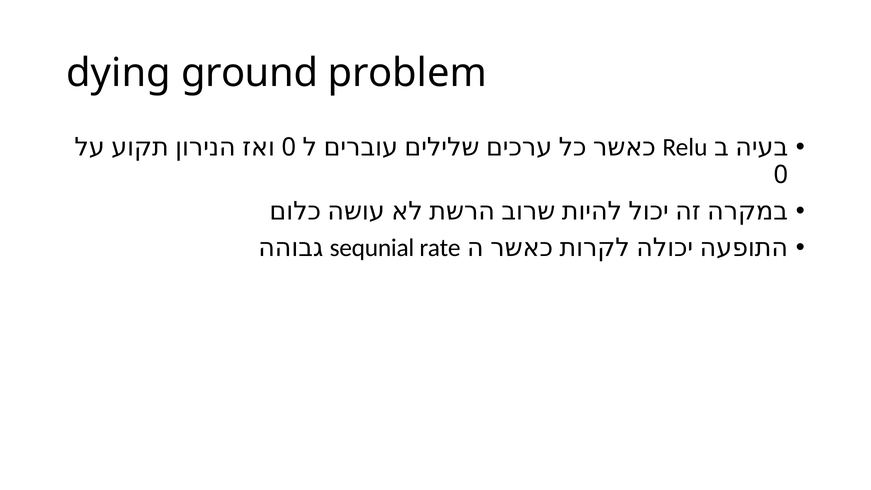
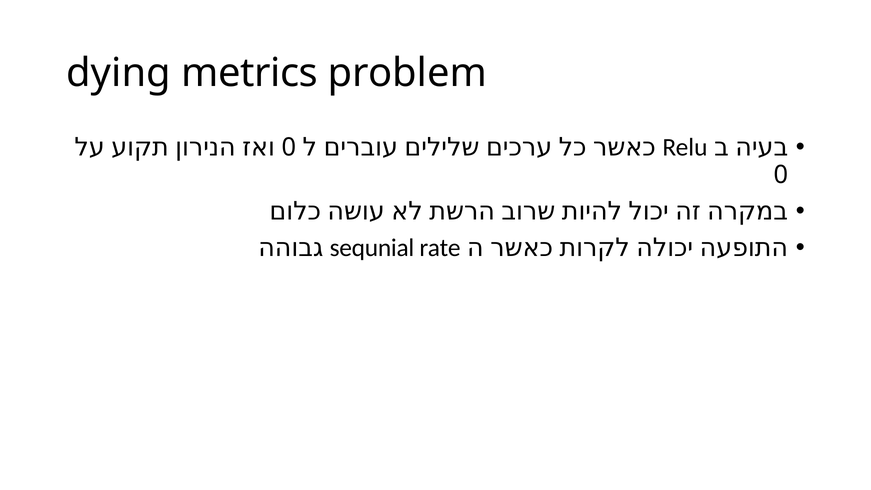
ground: ground -> metrics (250, 73)
